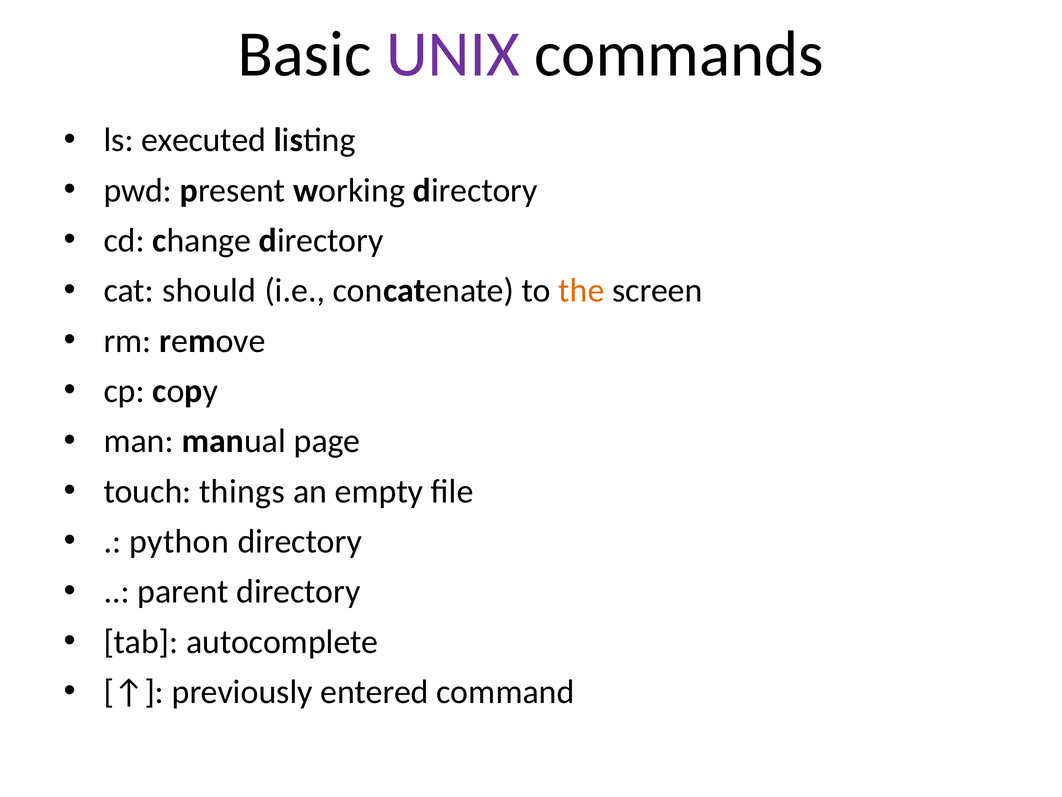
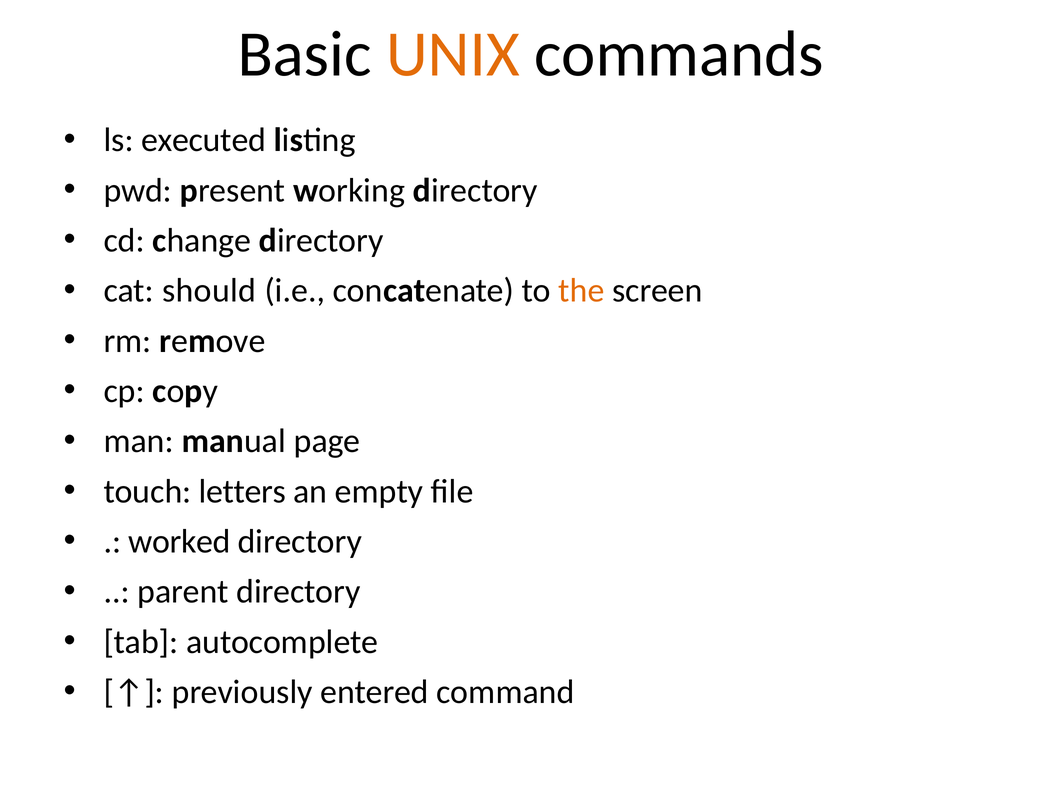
UNIX colour: purple -> orange (453, 54)
things: things -> letters (242, 491)
python: python -> worked (180, 541)
